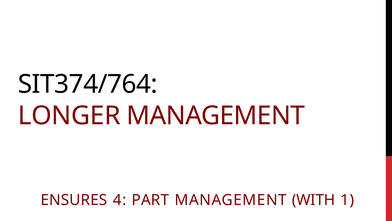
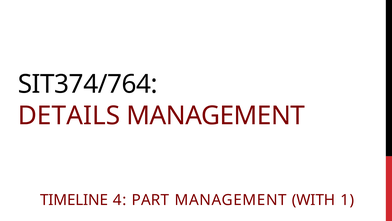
LONGER: LONGER -> DETAILS (69, 115)
ENSURES: ENSURES -> TIMELINE (74, 200)
